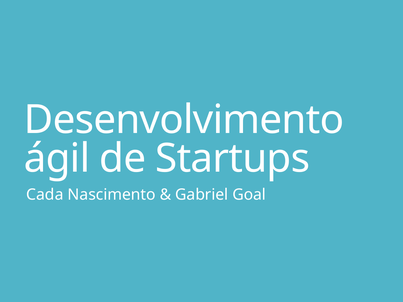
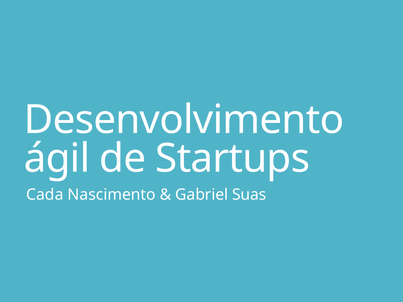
Goal: Goal -> Suas (249, 195)
